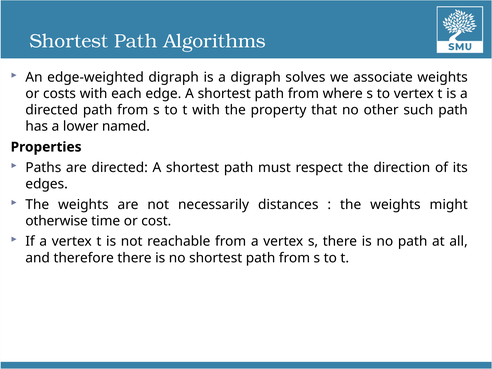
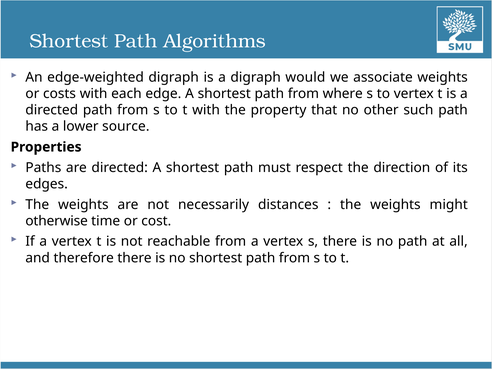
solves: solves -> would (305, 77)
named: named -> source (126, 126)
